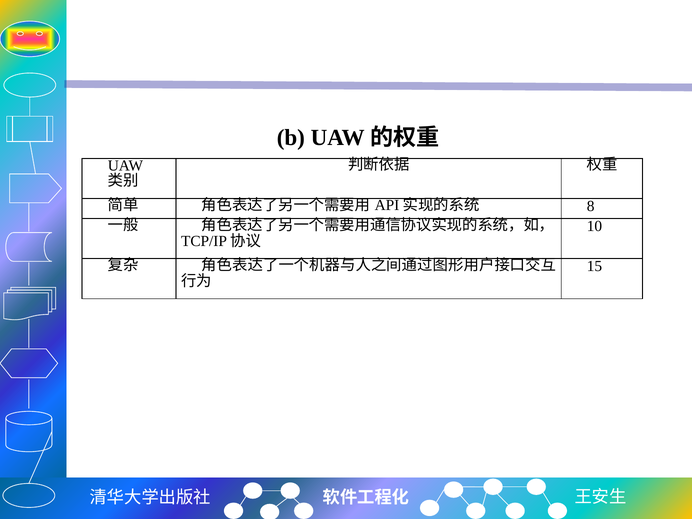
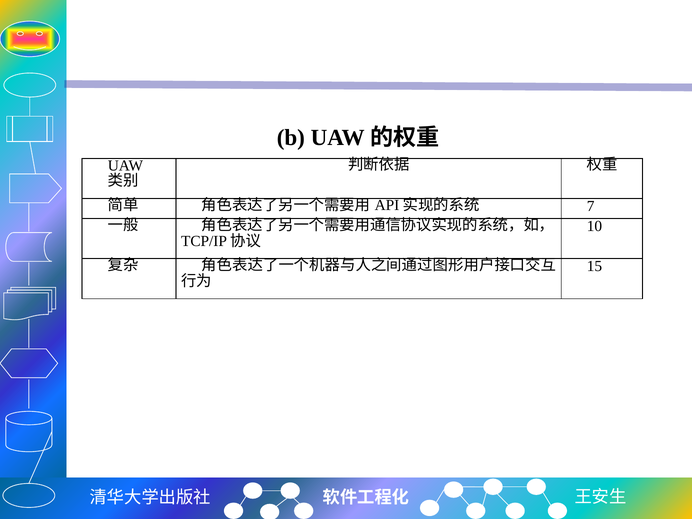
8: 8 -> 7 (591, 206)
